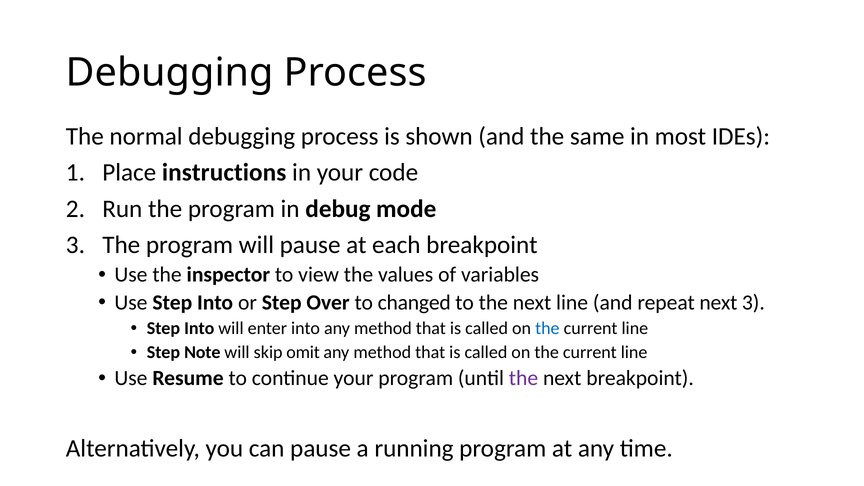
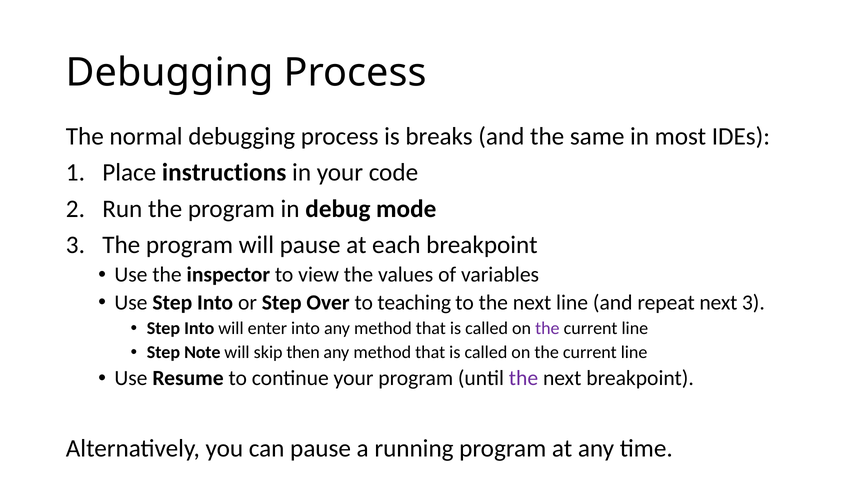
shown: shown -> breaks (439, 136)
changed: changed -> teaching (414, 303)
the colour: blue -> purple (547, 328)
omit: omit -> then (303, 352)
